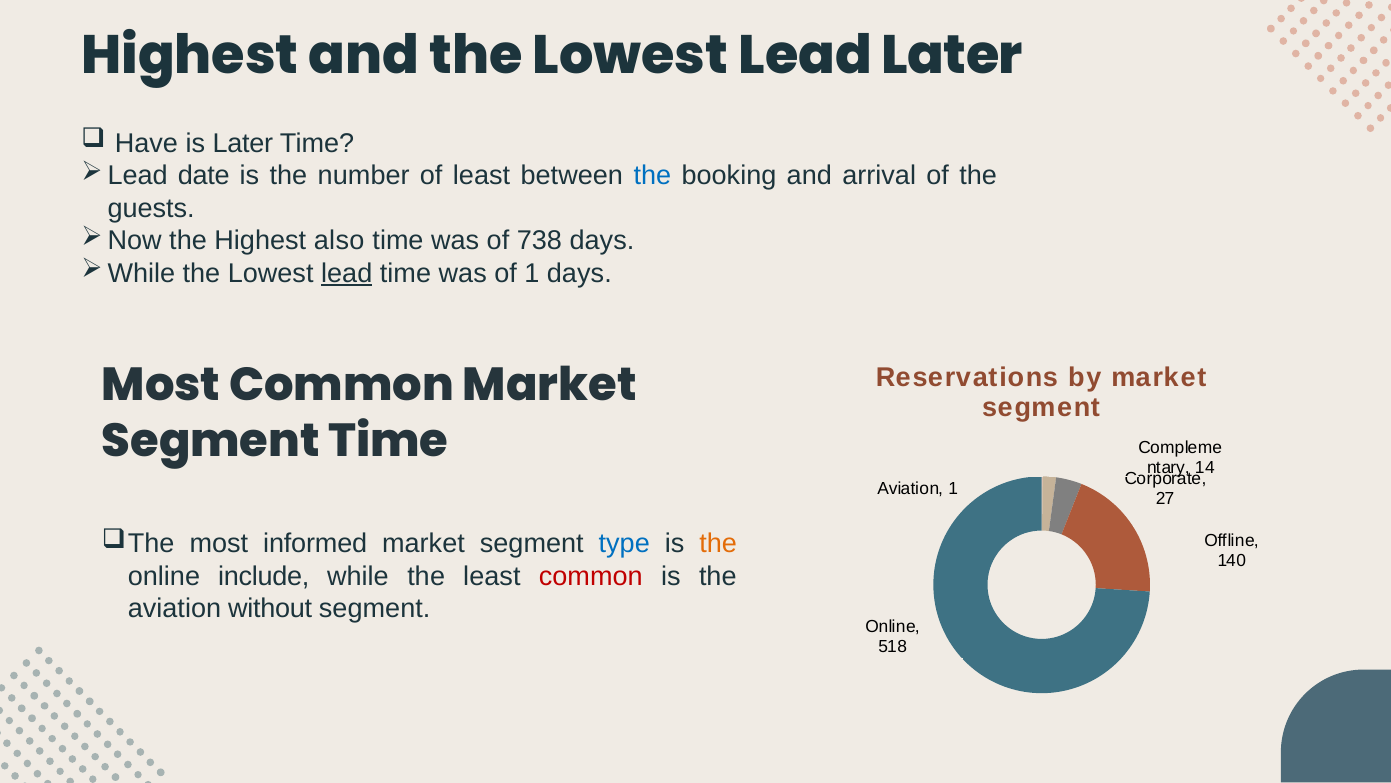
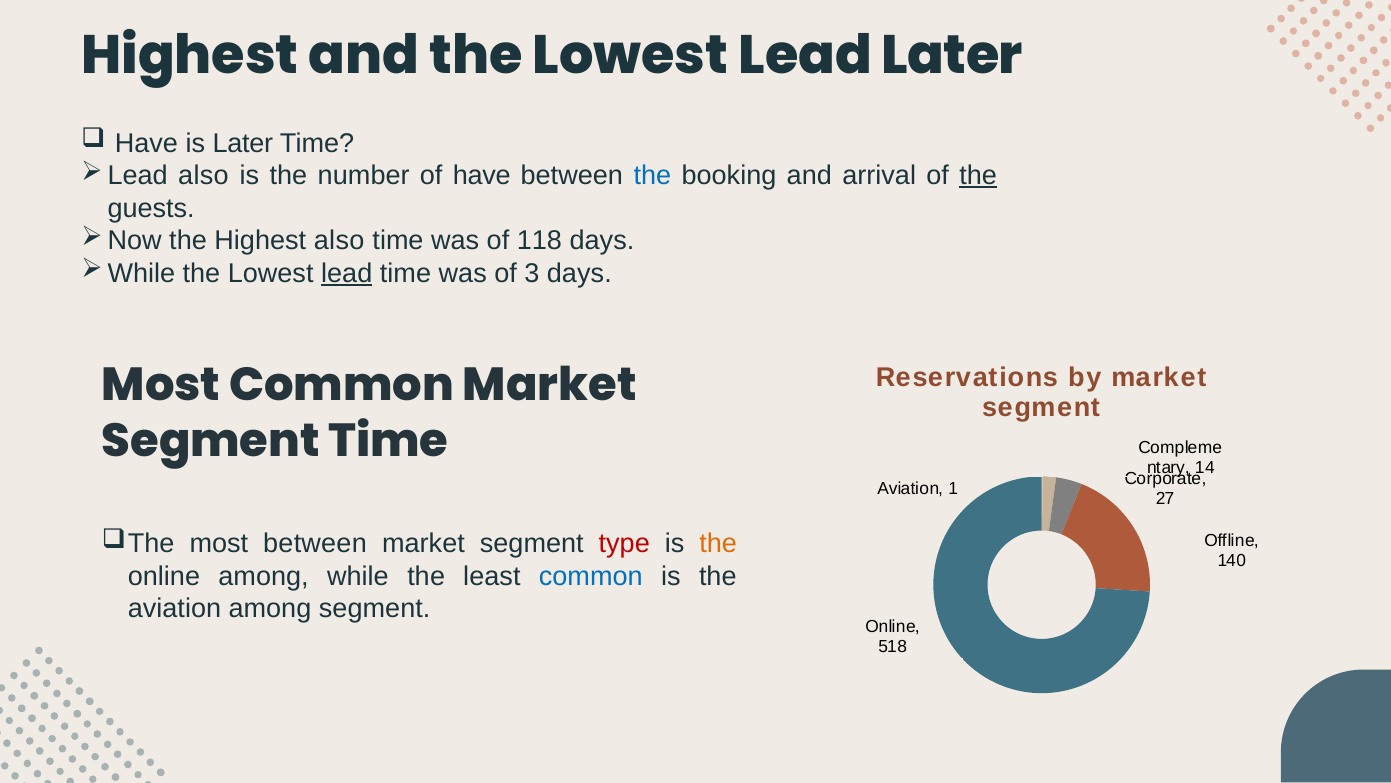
date: date -> also (203, 175)
of least: least -> have (482, 175)
the underline: none -> present (978, 175)
738: 738 -> 118 (539, 240)
of 1: 1 -> 3 (532, 273)
most informed: informed -> between (315, 543)
type colour: blue -> red (624, 543)
online include: include -> among (264, 576)
common colour: red -> blue (591, 576)
aviation without: without -> among (270, 608)
